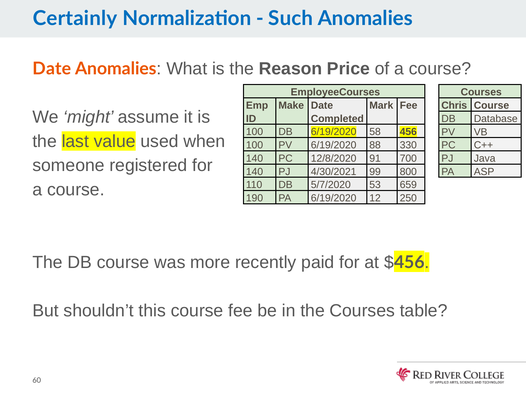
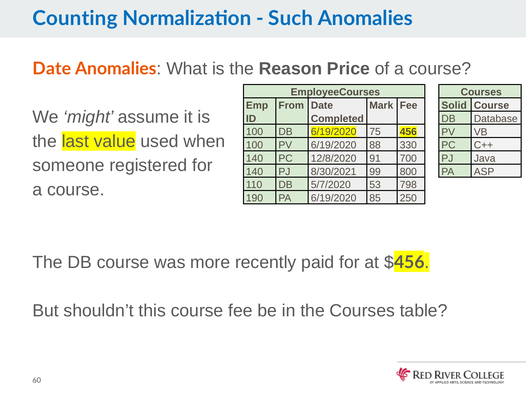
Certainly: Certainly -> Counting (75, 18)
Make: Make -> From (291, 105)
Chris: Chris -> Solid (454, 105)
58: 58 -> 75 (375, 132)
4/30/2021: 4/30/2021 -> 8/30/2021 (334, 171)
659: 659 -> 798 (408, 185)
12: 12 -> 85 (375, 198)
